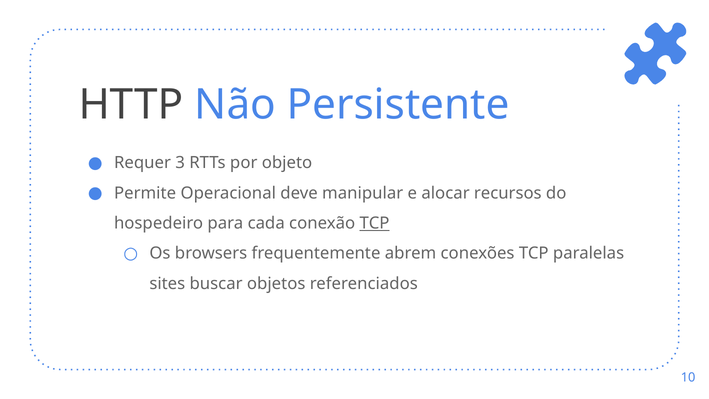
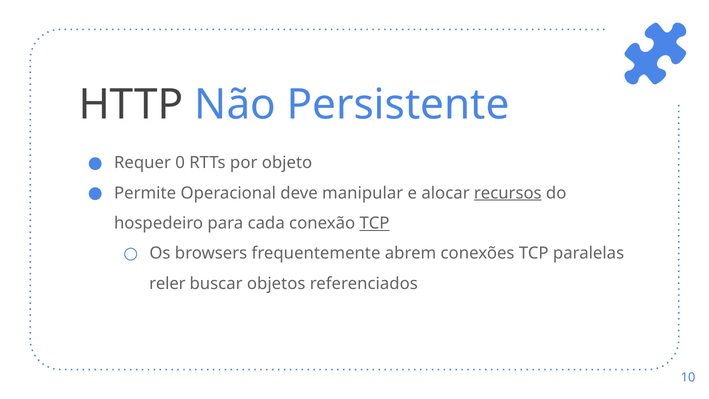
3: 3 -> 0 (180, 163)
recursos underline: none -> present (508, 193)
sites: sites -> reler (167, 283)
